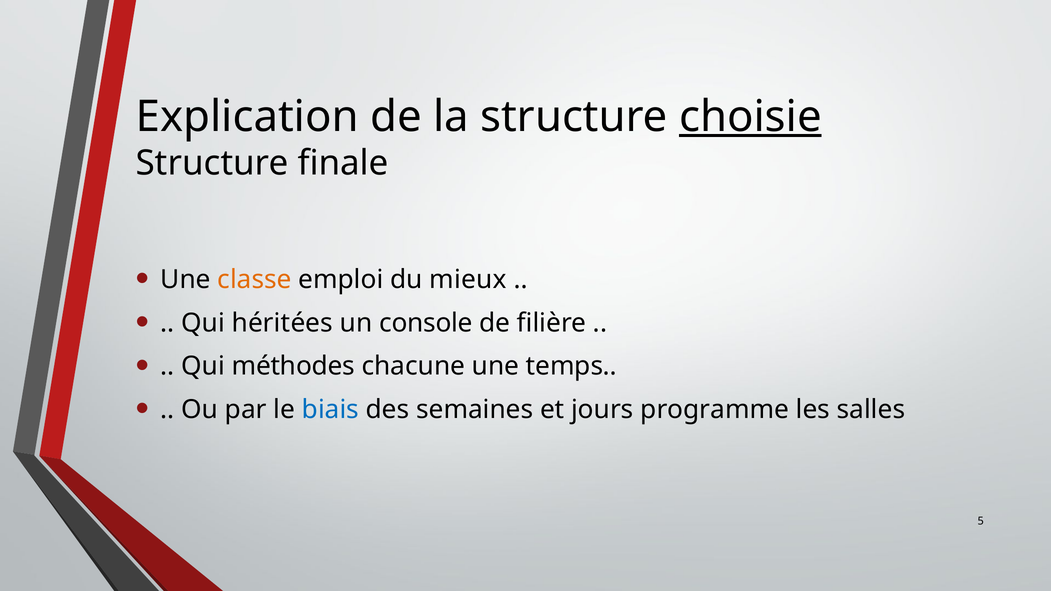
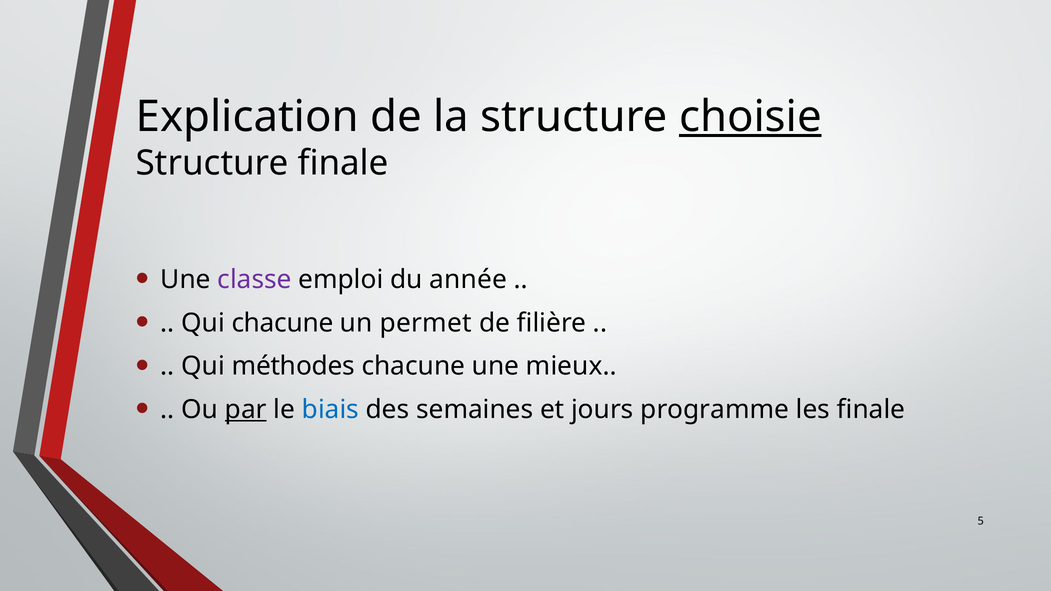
classe colour: orange -> purple (255, 280)
mieux: mieux -> année (468, 280)
Qui héritées: héritées -> chacune (283, 323)
console: console -> permet (426, 323)
temps: temps -> mieux (571, 366)
par underline: none -> present (246, 410)
les salles: salles -> finale (871, 410)
